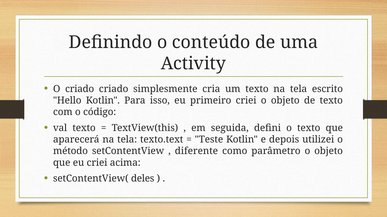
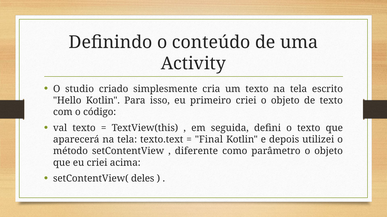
O criado: criado -> studio (80, 89)
Teste: Teste -> Final (209, 140)
